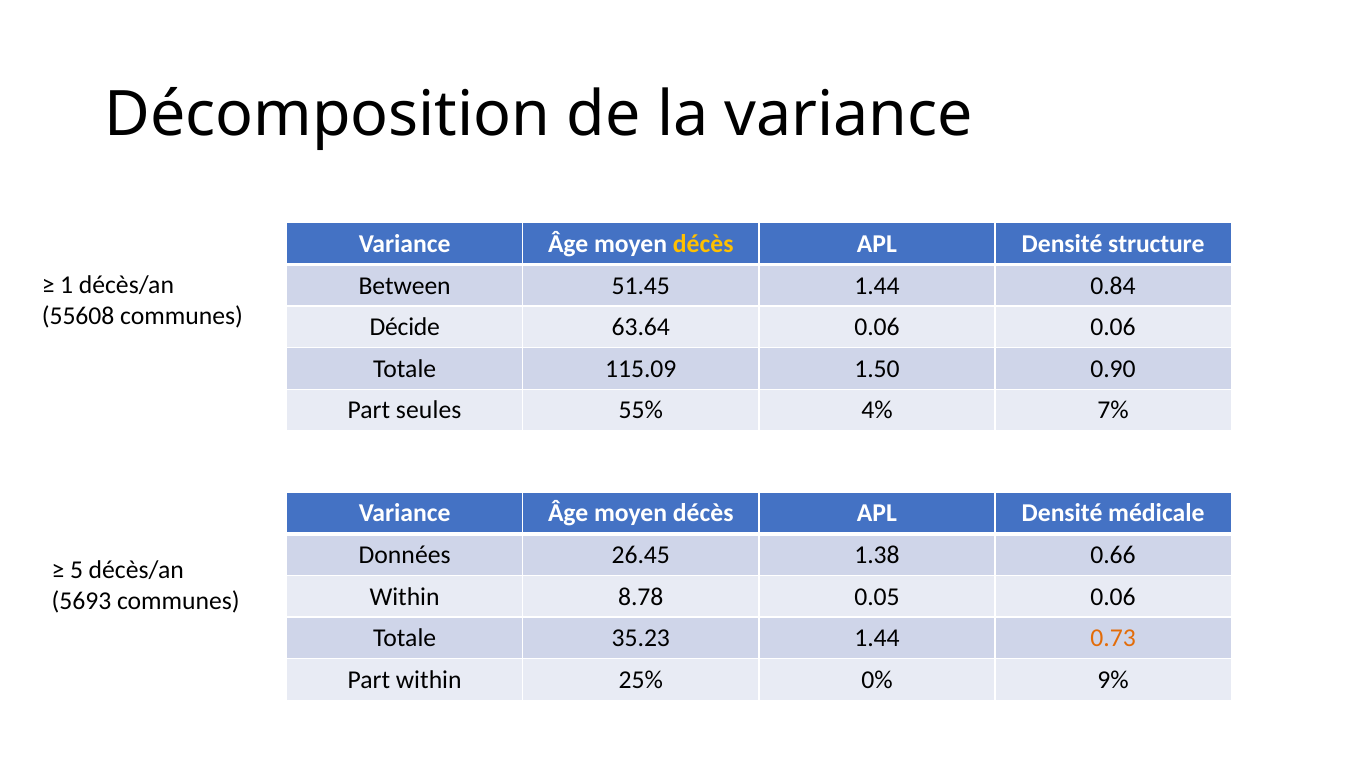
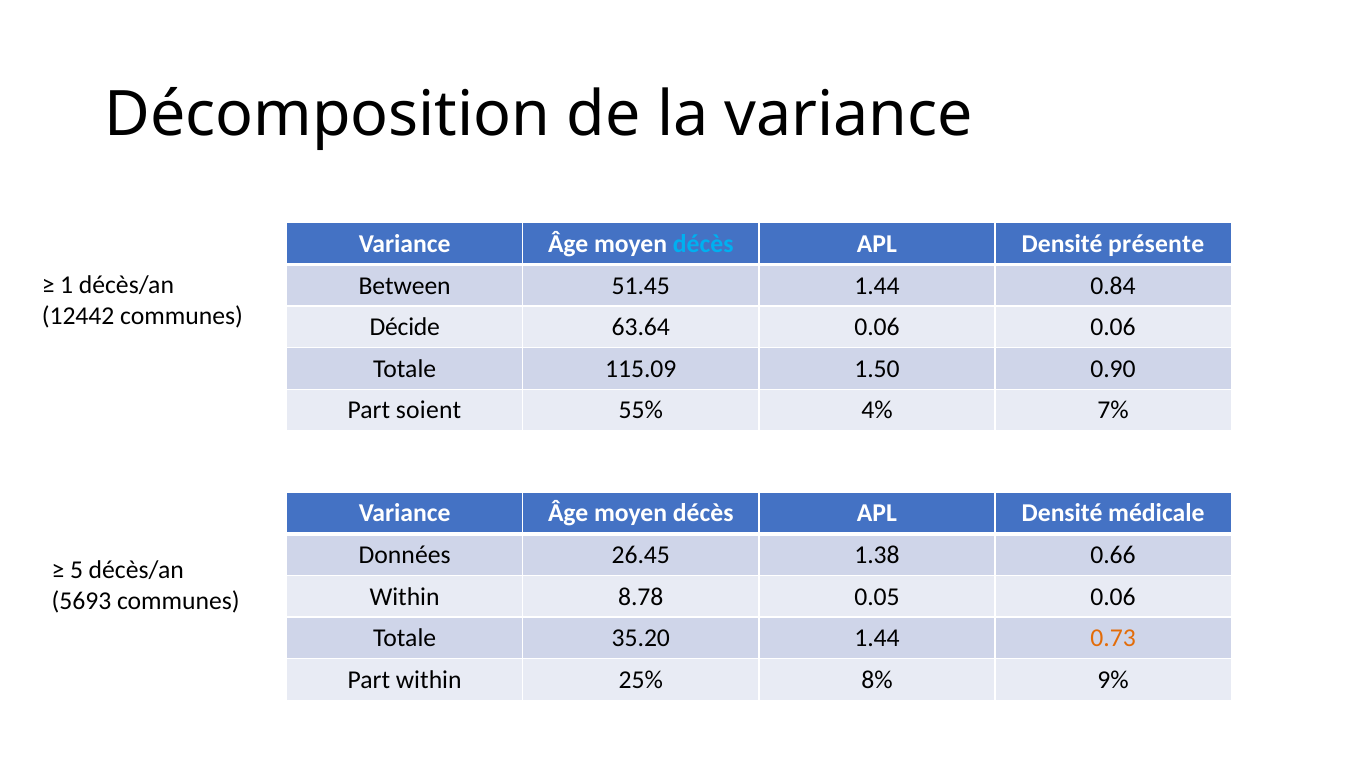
décès colour: yellow -> light blue (703, 244)
structure: structure -> présente (1156, 244)
55608: 55608 -> 12442 (78, 316)
seules: seules -> soient (429, 411)
35.23: 35.23 -> 35.20 (641, 638)
0%: 0% -> 8% (877, 680)
